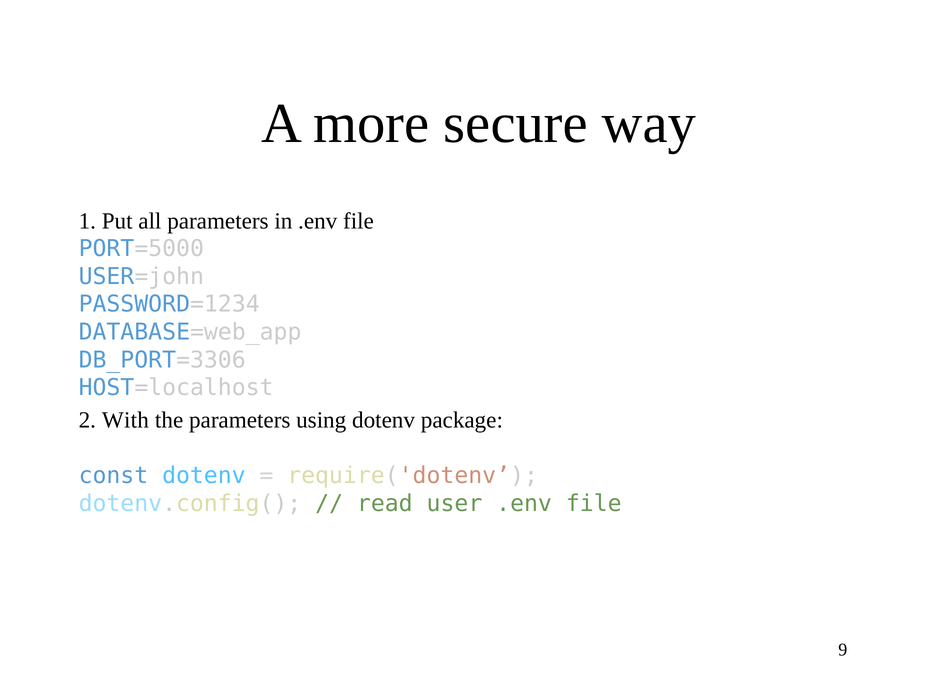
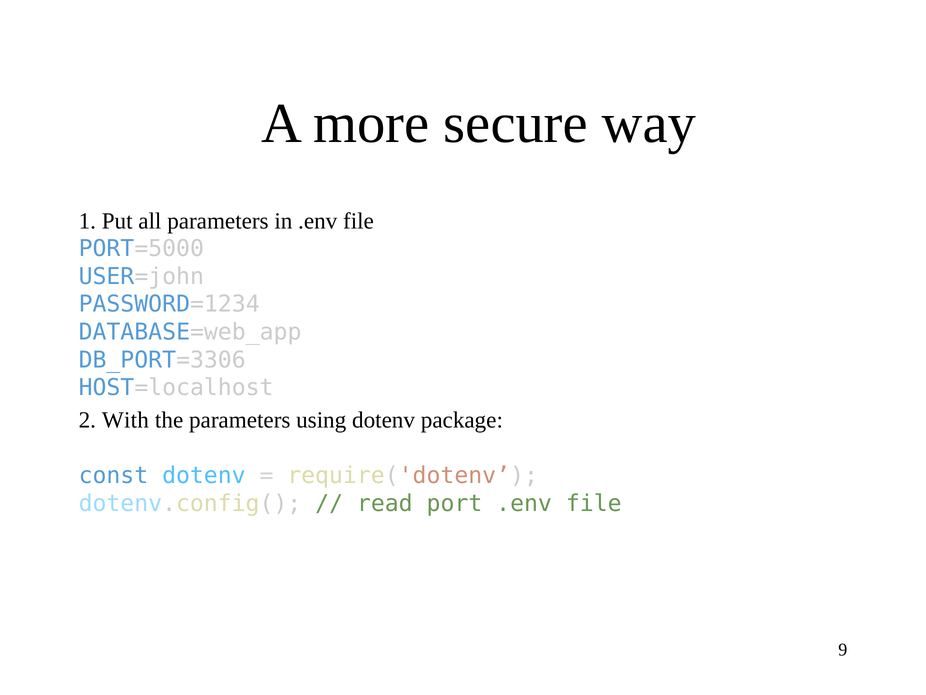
user: user -> port (454, 503)
